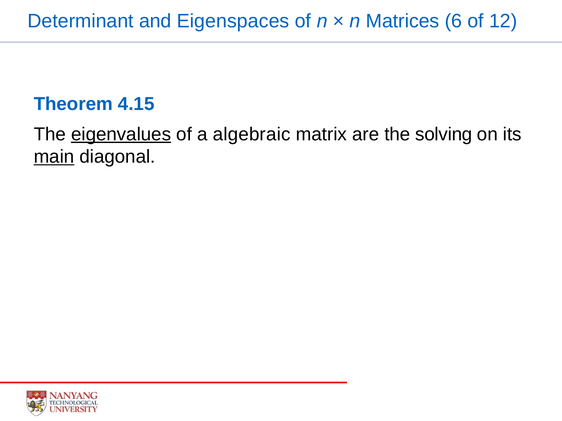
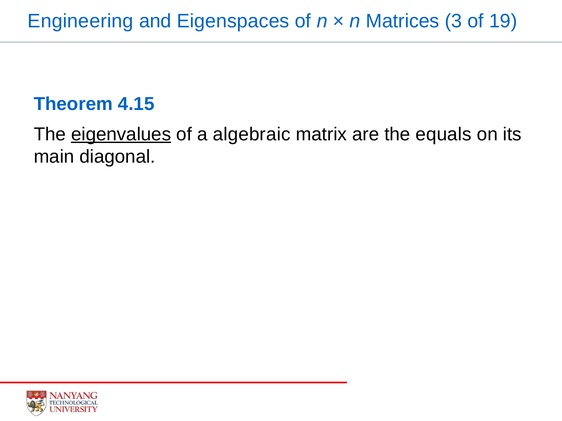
Determinant: Determinant -> Engineering (80, 21)
6: 6 -> 3 (453, 21)
12: 12 -> 19 (503, 21)
solving: solving -> equals (444, 134)
main underline: present -> none (54, 157)
